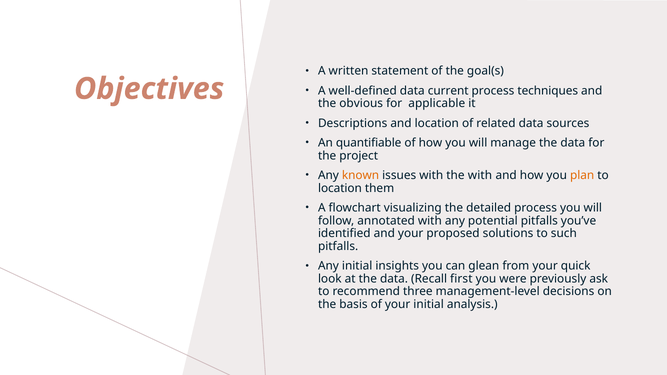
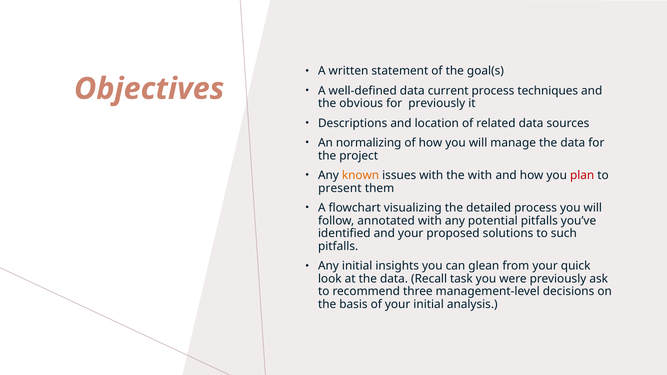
for applicable: applicable -> previously (437, 103)
quantifiable: quantifiable -> normalizing (369, 143)
plan colour: orange -> red (582, 175)
location: location -> present (340, 188)
first: first -> task (461, 279)
